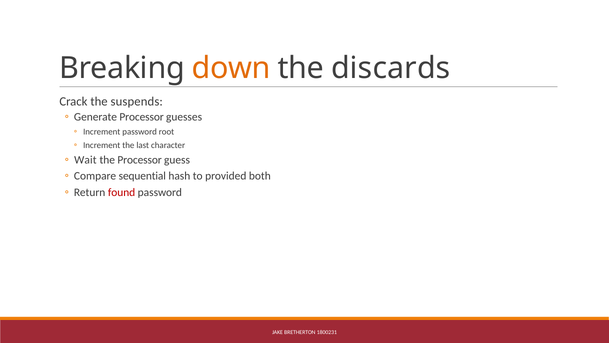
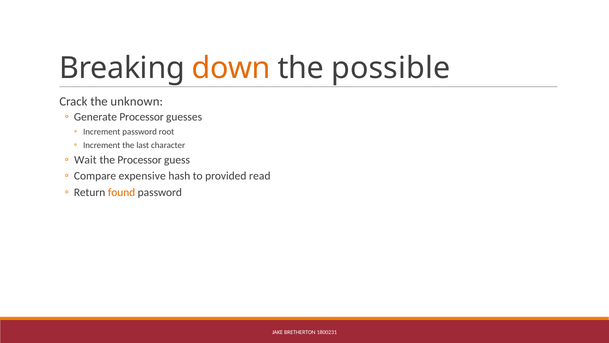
discards: discards -> possible (391, 68)
suspends: suspends -> unknown (137, 101)
sequential: sequential -> expensive (142, 176)
both: both -> read (260, 176)
found colour: red -> orange (122, 192)
